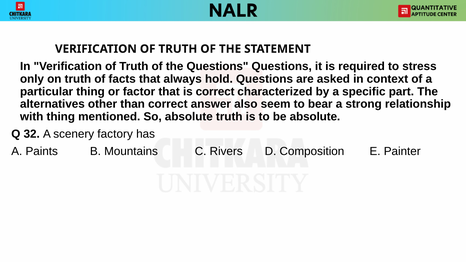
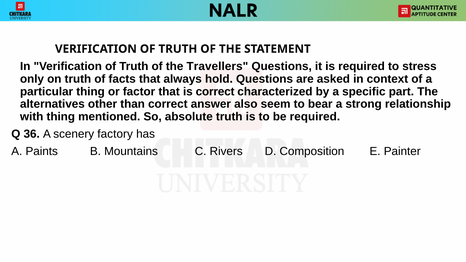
the Questions: Questions -> Travellers (217, 66)
be absolute: absolute -> required (315, 117)
32: 32 -> 36 (32, 134)
